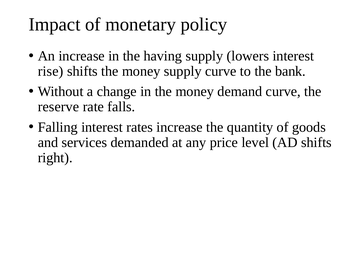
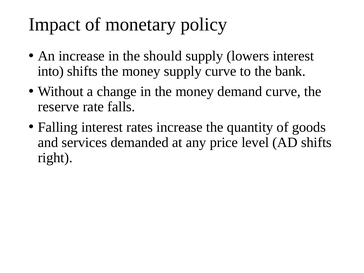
having: having -> should (163, 56)
rise: rise -> into (51, 71)
